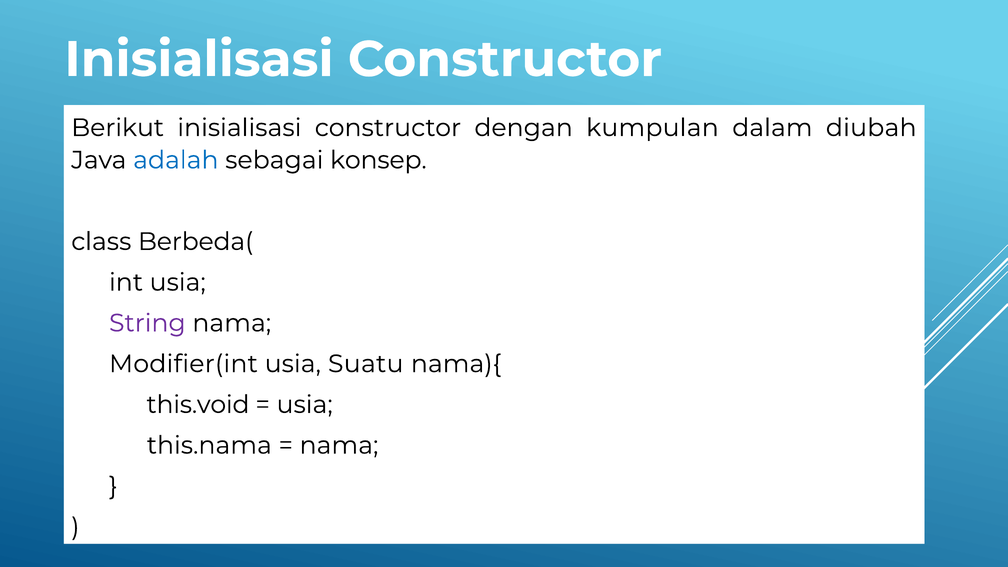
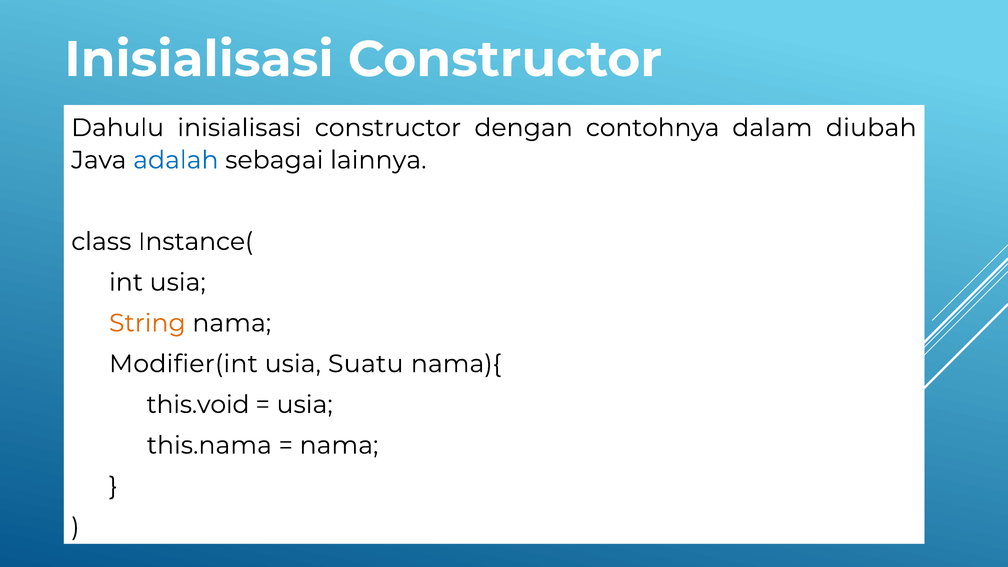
Berikut: Berikut -> Dahulu (118, 128)
kumpulan: kumpulan -> contohnya (653, 128)
konsep: konsep -> lainnya (378, 160)
Berbeda(: Berbeda( -> Instance( (196, 242)
String colour: purple -> orange (147, 323)
